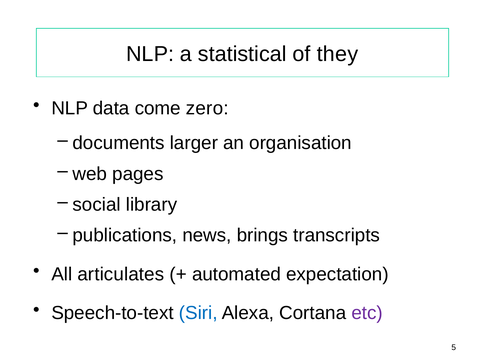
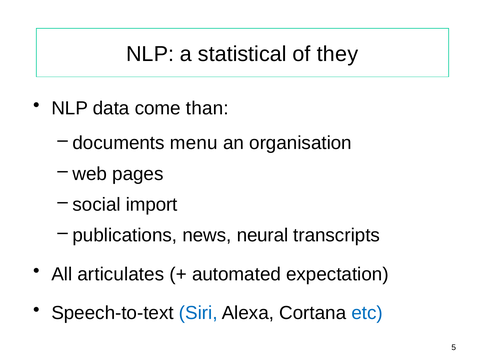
zero: zero -> than (207, 108)
larger: larger -> menu (194, 143)
library: library -> import (152, 204)
brings: brings -> neural (262, 235)
etc colour: purple -> blue (367, 313)
